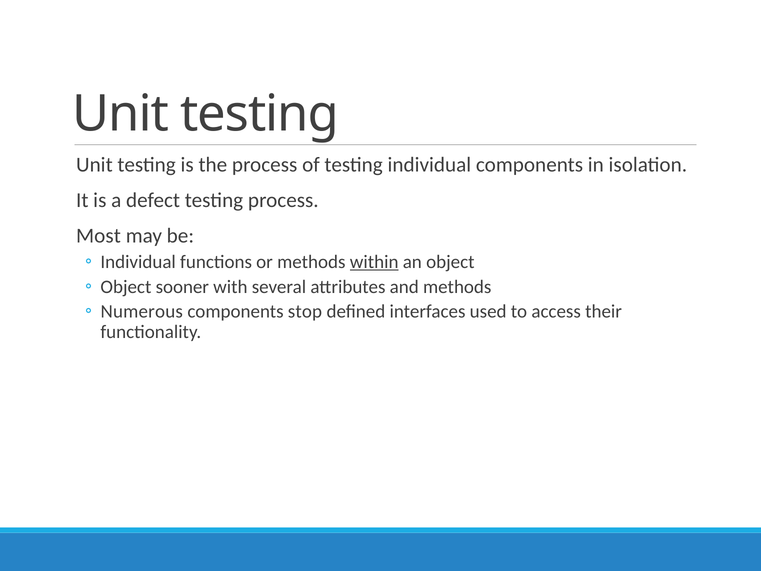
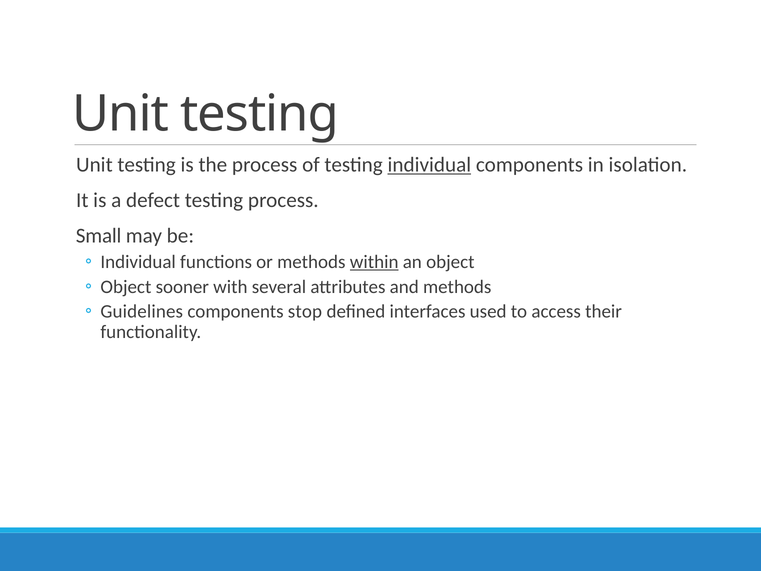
individual underline: none -> present (429, 165)
Most: Most -> Small (99, 236)
Numerous: Numerous -> Guidelines (142, 311)
